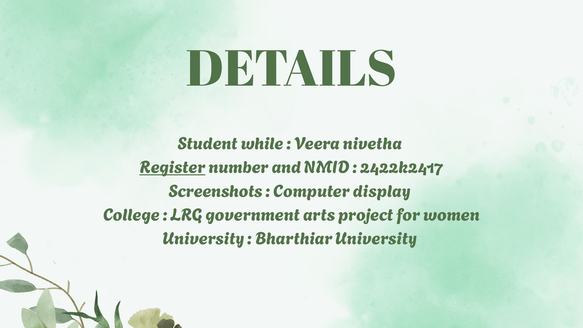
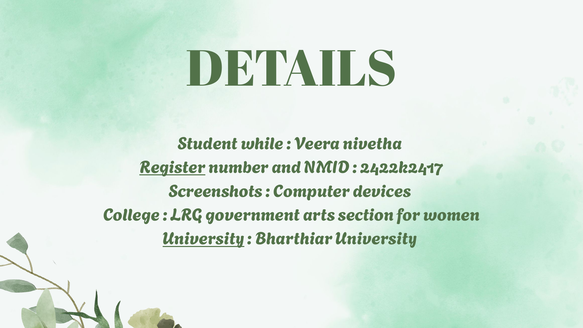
display: display -> devices (382, 191)
project: project -> section (366, 215)
University underline: none -> present (204, 239)
